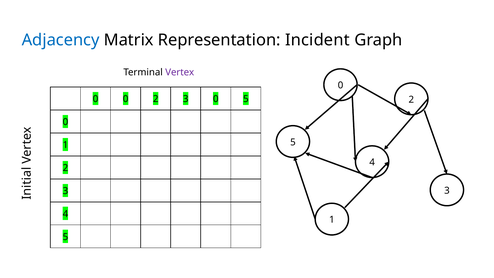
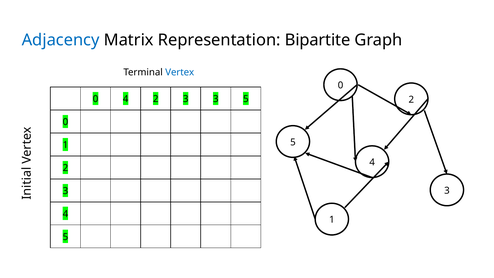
Incident: Incident -> Bipartite (318, 40)
Vertex colour: purple -> blue (180, 72)
0 0: 0 -> 4 (126, 99)
3 0: 0 -> 3 (216, 99)
